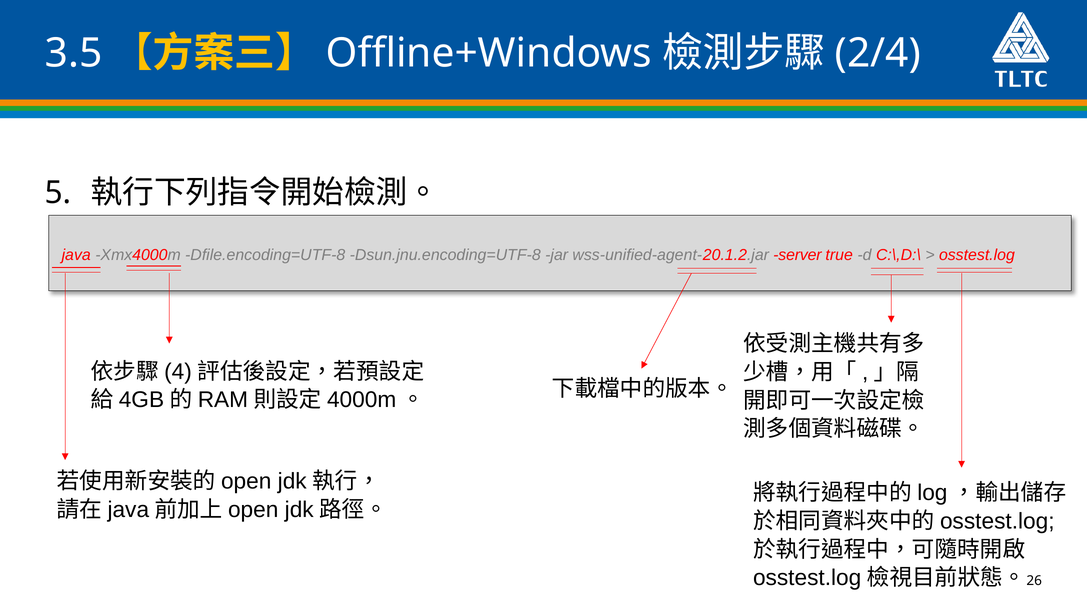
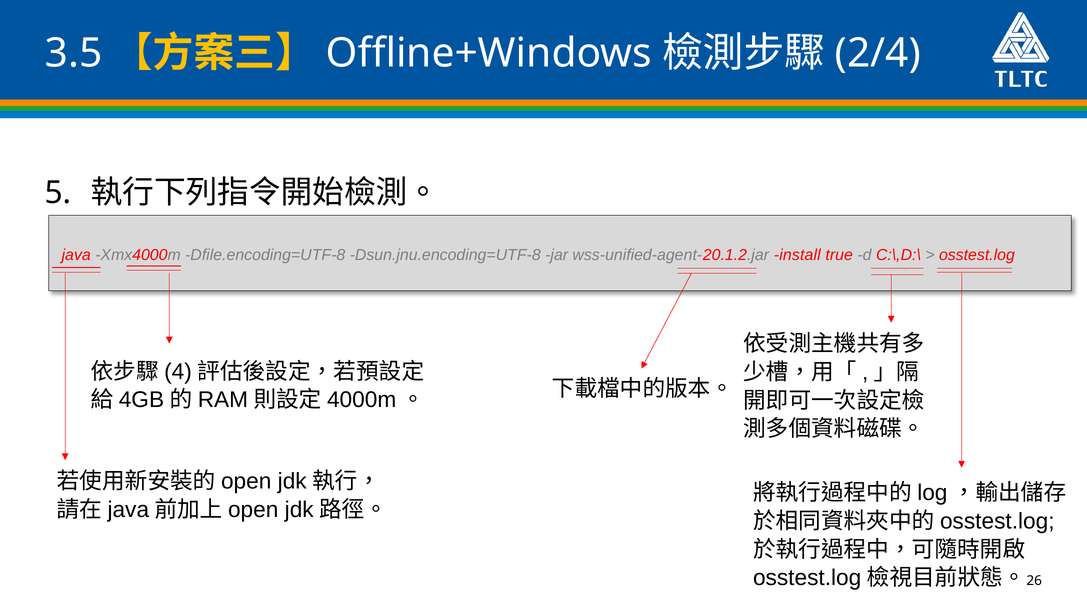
server: server -> install (797, 255)
